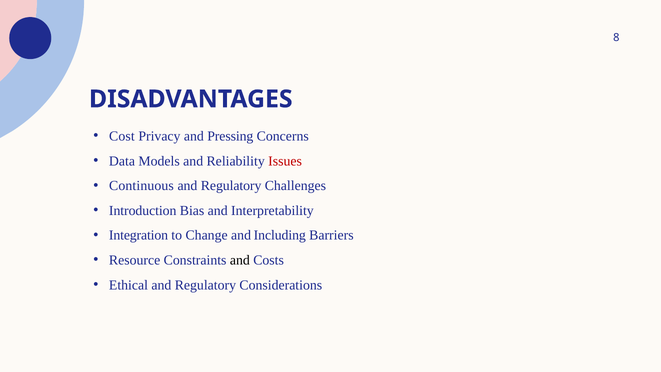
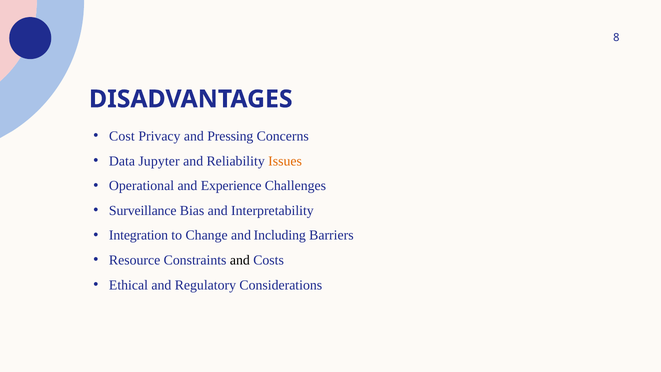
Models: Models -> Jupyter (159, 161)
Issues colour: red -> orange (285, 161)
Continuous: Continuous -> Operational (142, 186)
Regulatory: Regulatory -> Experience (231, 186)
Introduction: Introduction -> Surveillance (143, 210)
